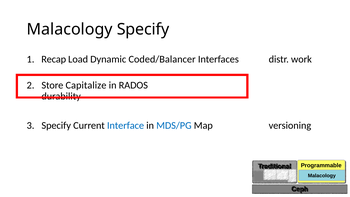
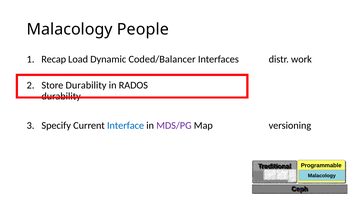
Malacology Specify: Specify -> People (143, 29)
Store Capitalize: Capitalize -> Durability (86, 85)
MDS/PG colour: blue -> purple (174, 125)
